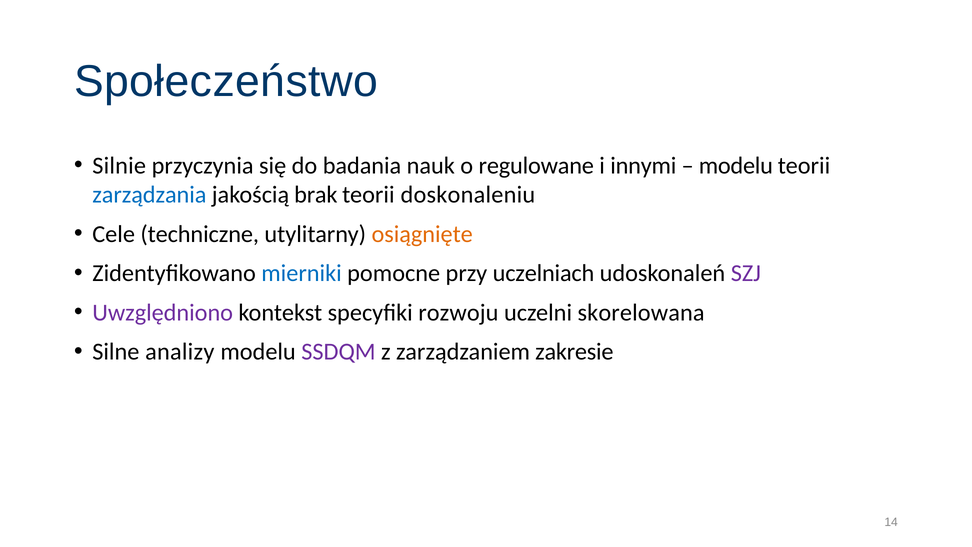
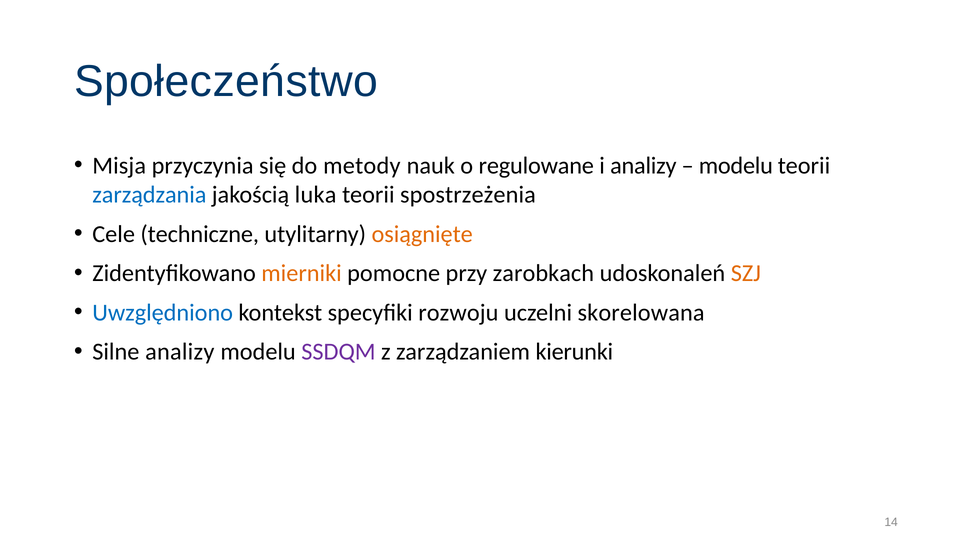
Silnie: Silnie -> Misja (119, 165)
badania: badania -> metody (362, 165)
i innymi: innymi -> analizy (643, 165)
brak: brak -> luka (316, 195)
doskonaleniu: doskonaleniu -> spostrzeżenia (468, 195)
mierniki colour: blue -> orange (302, 273)
uczelniach: uczelniach -> zarobkach (543, 273)
SZJ colour: purple -> orange (746, 273)
Uwzględniono colour: purple -> blue (163, 313)
zakresie: zakresie -> kierunki (574, 352)
